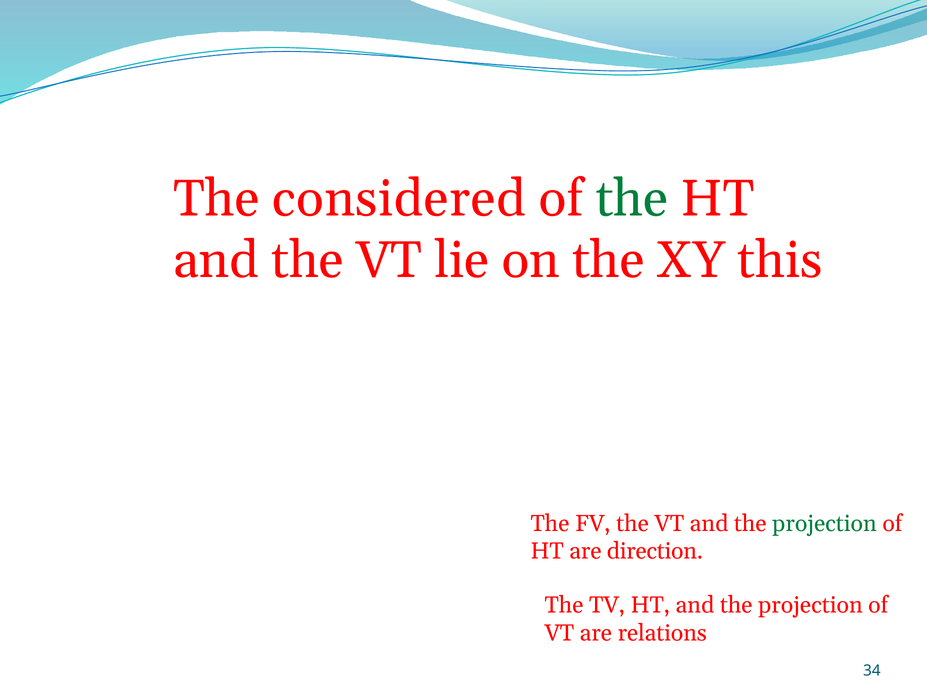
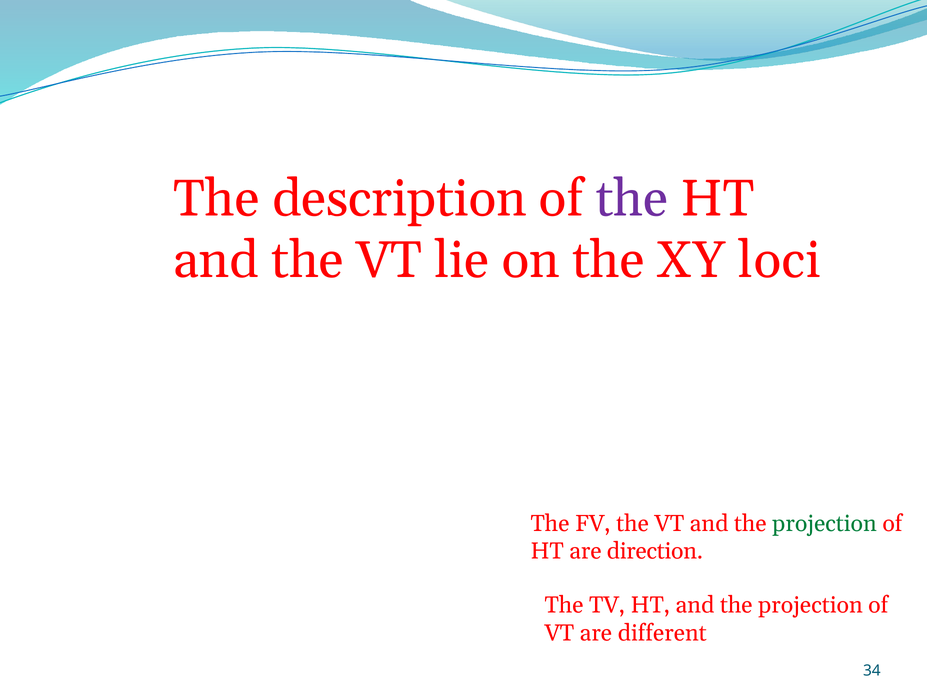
considered: considered -> description (399, 199)
the colour: green -> purple (632, 199)
this: this -> loci (780, 260)
relations: relations -> different (662, 633)
